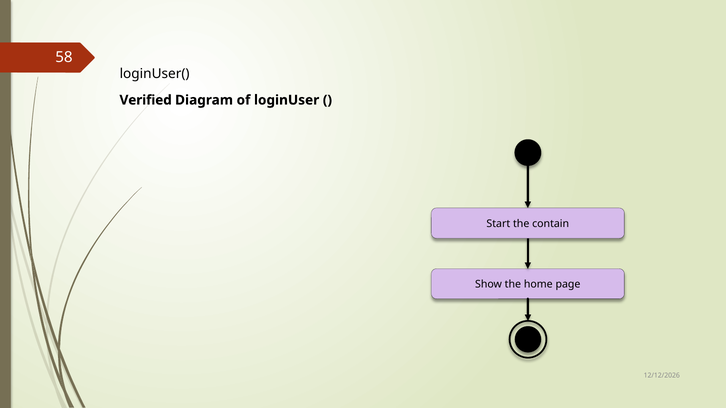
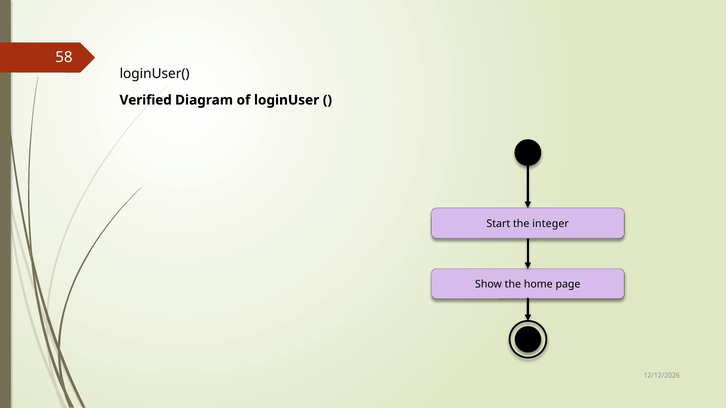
contain: contain -> integer (551, 224)
